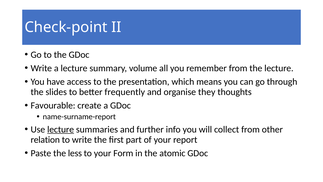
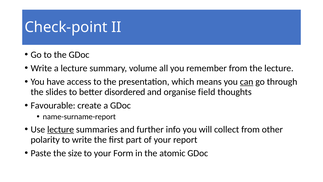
can underline: none -> present (247, 82)
frequently: frequently -> disordered (125, 92)
they: they -> field (207, 92)
relation: relation -> polarity (45, 139)
less: less -> size (75, 153)
